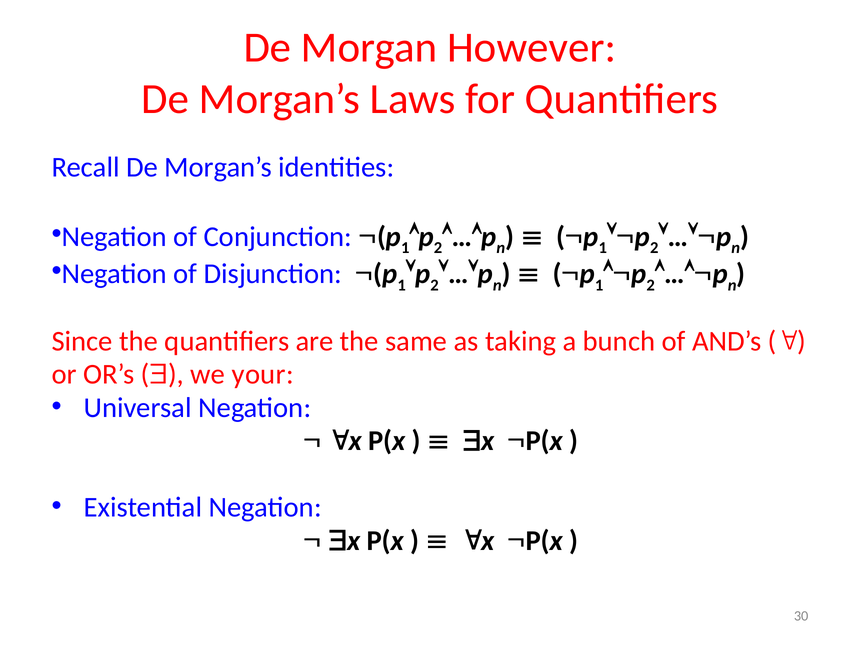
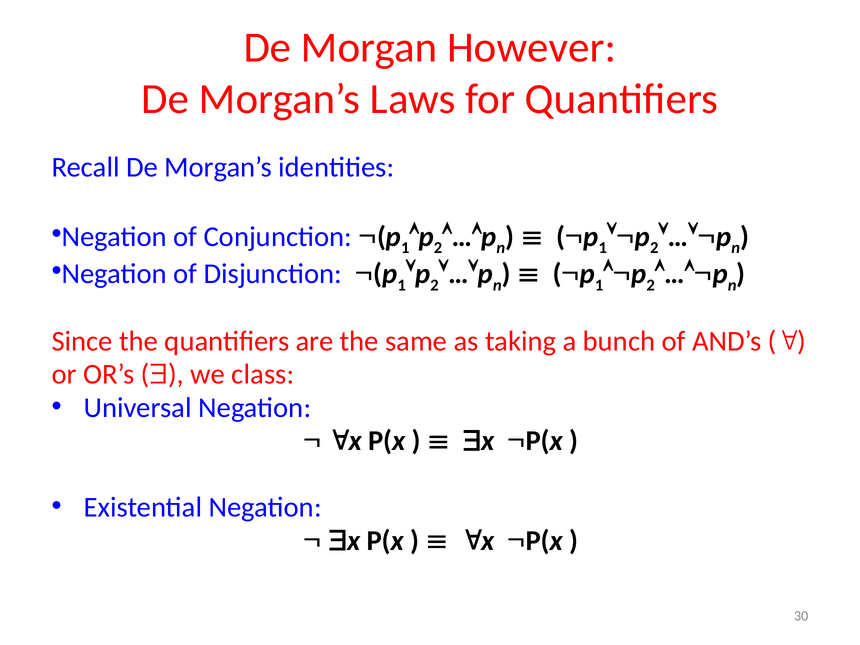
your: your -> class (263, 374)
